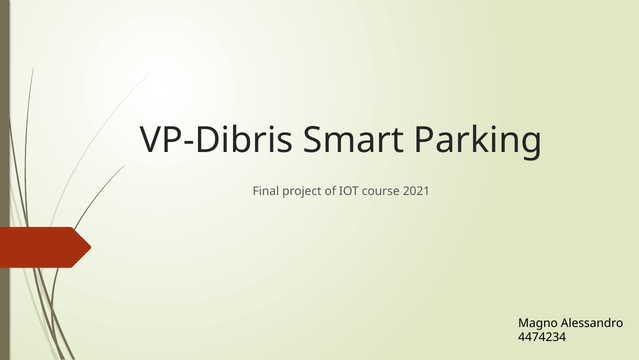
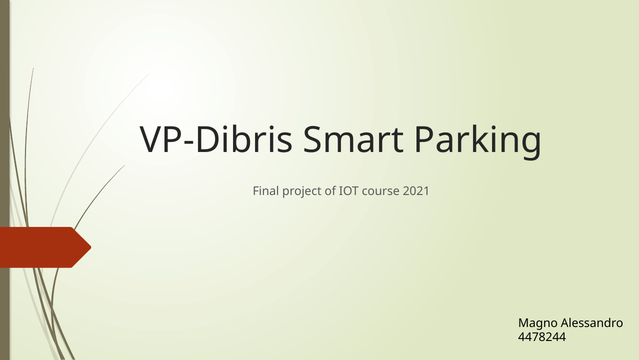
4474234: 4474234 -> 4478244 (542, 337)
